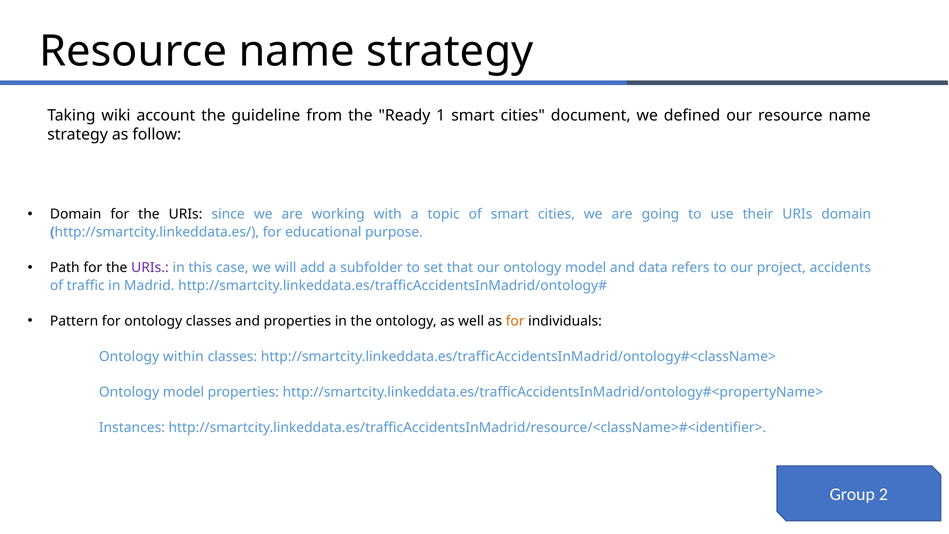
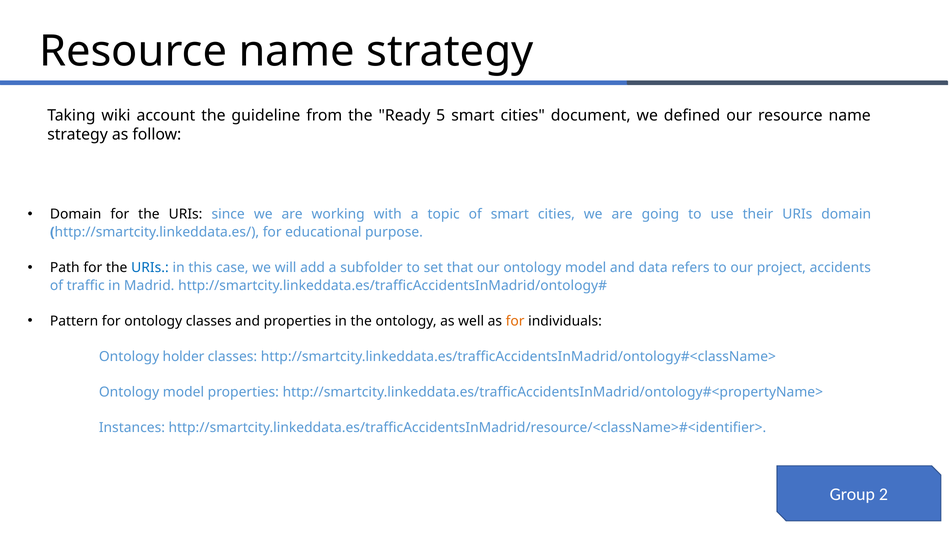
1: 1 -> 5 (441, 116)
URIs colour: purple -> blue (150, 268)
within: within -> holder (184, 356)
